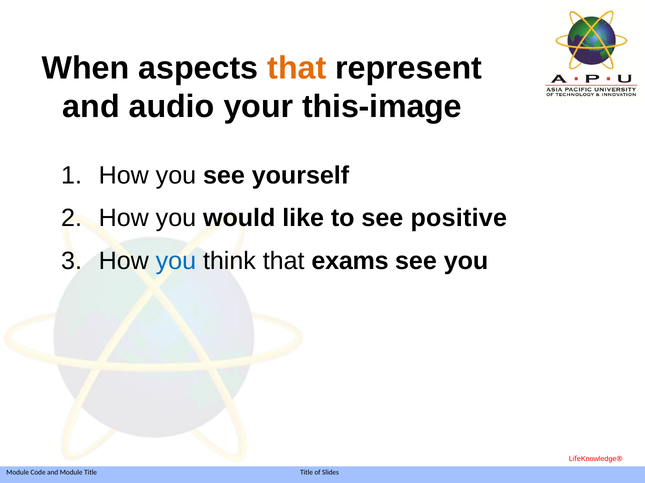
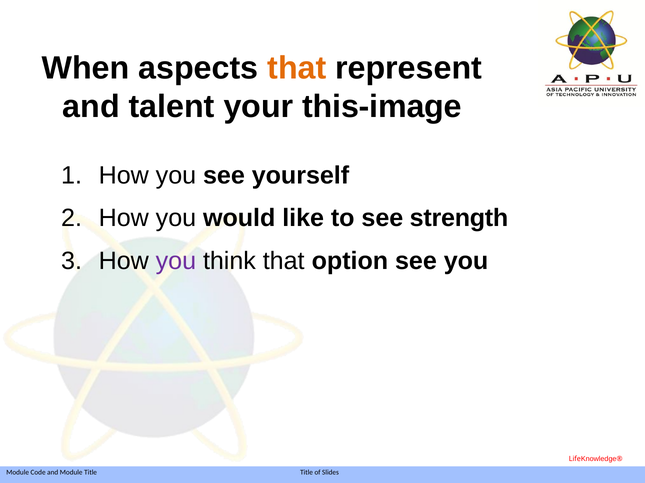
audio: audio -> talent (172, 107)
positive: positive -> strength (459, 219)
you colour: blue -> purple (176, 261)
exams: exams -> option (350, 261)
